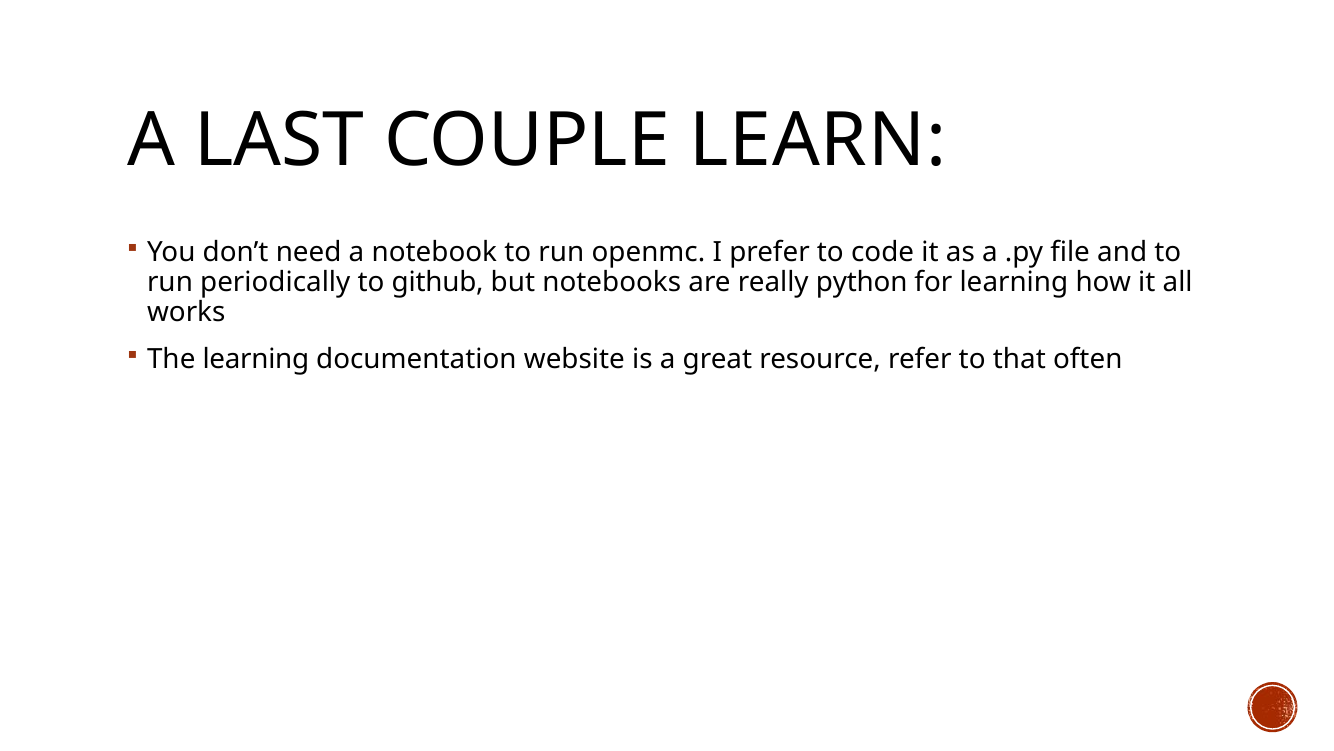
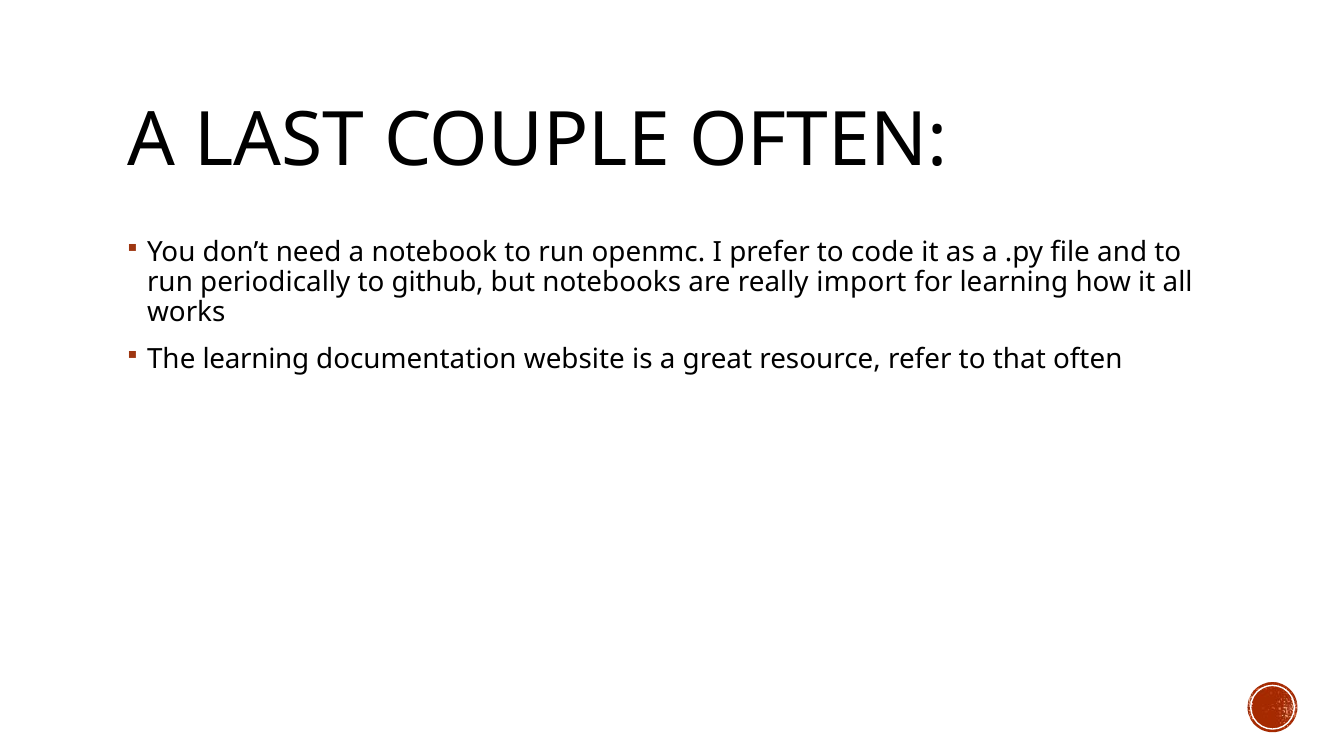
COUPLE LEARN: LEARN -> OFTEN (818, 141)
python: python -> import (861, 282)
